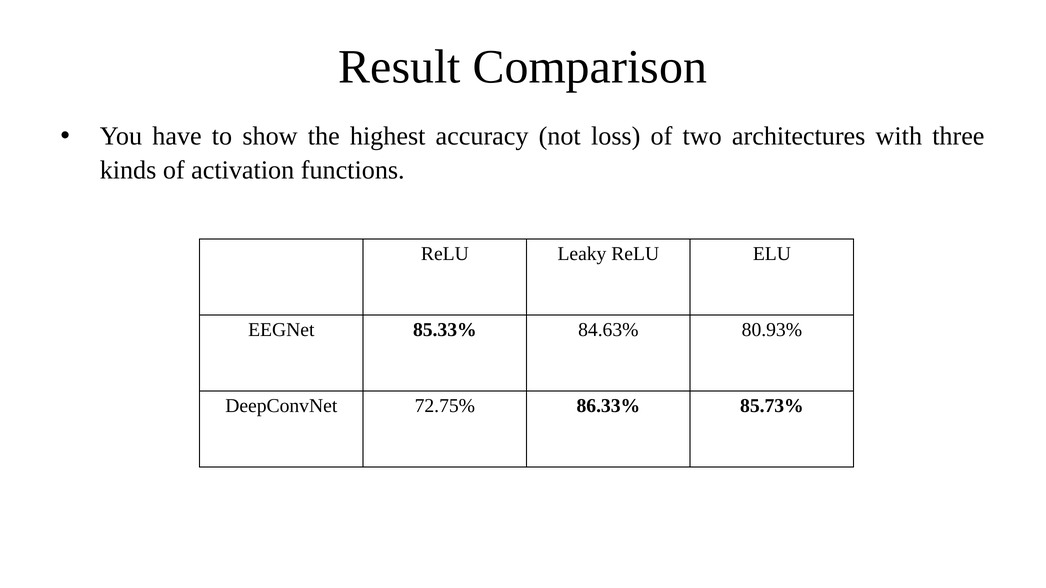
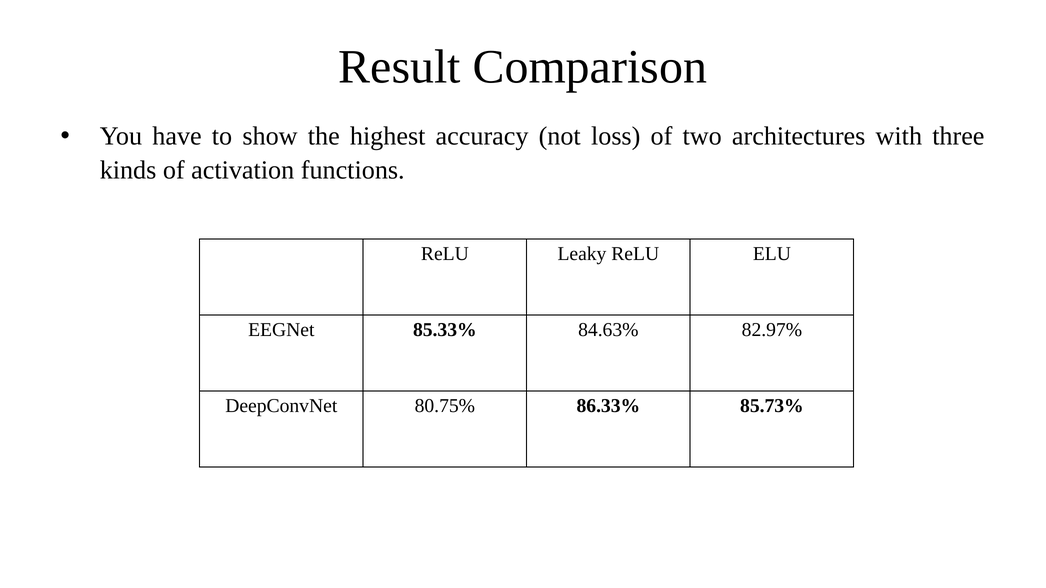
80.93%: 80.93% -> 82.97% (772, 330)
72.75%: 72.75% -> 80.75% (445, 406)
